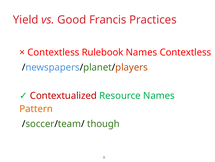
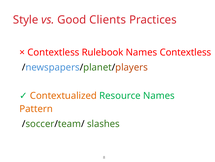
Yield: Yield -> Style (26, 20)
Francis: Francis -> Clients (108, 20)
Contextualized colour: red -> orange (63, 95)
though: though -> slashes (103, 123)
